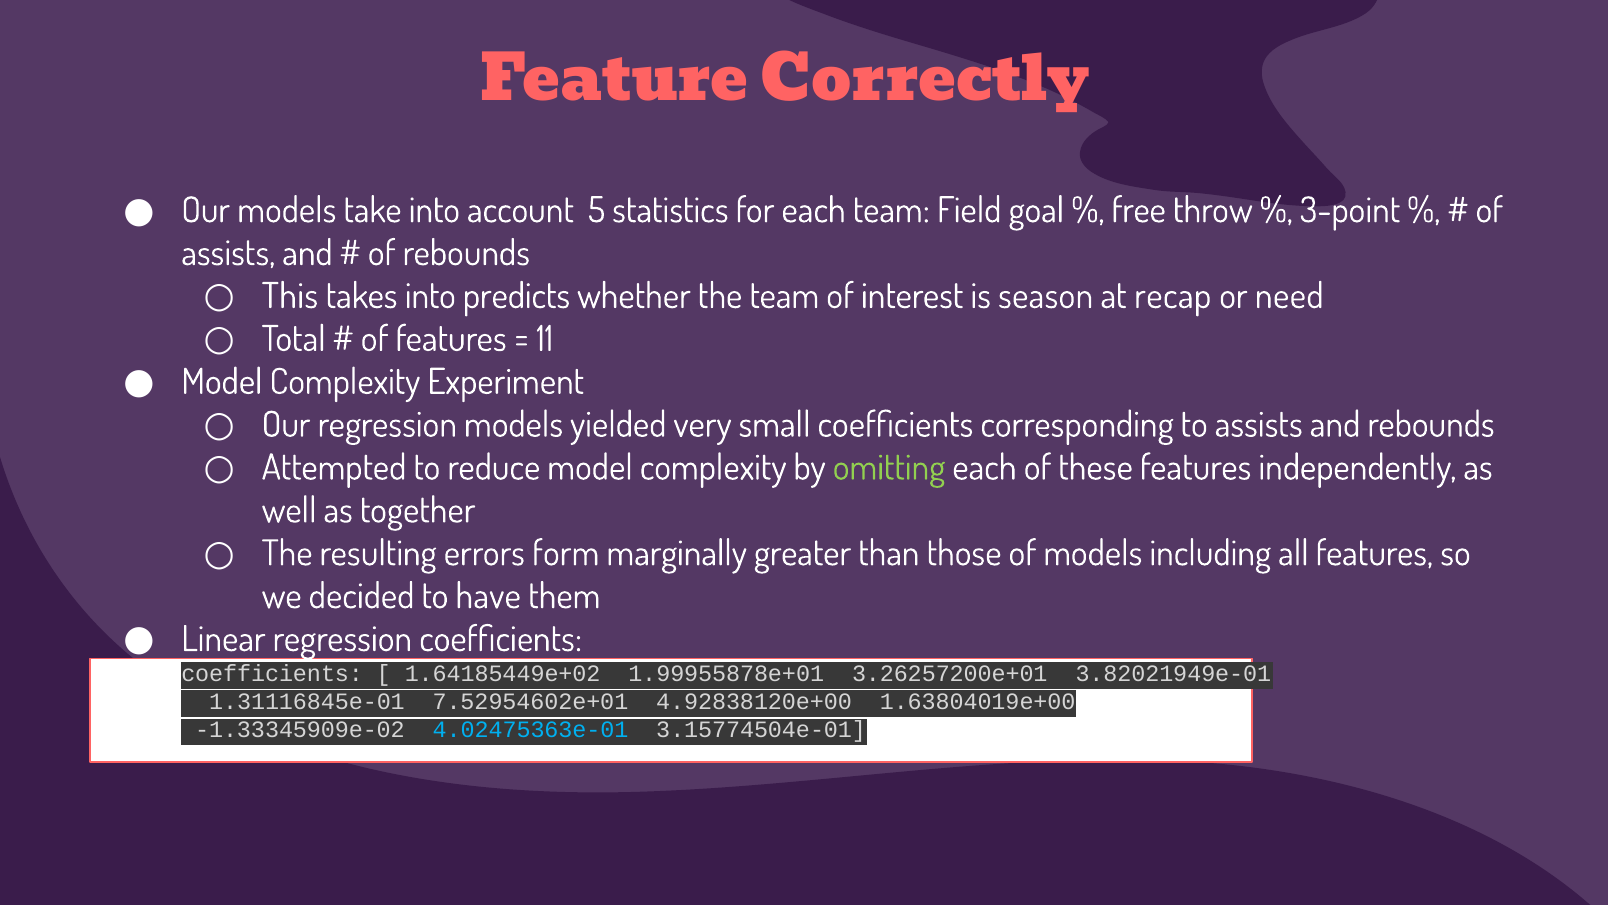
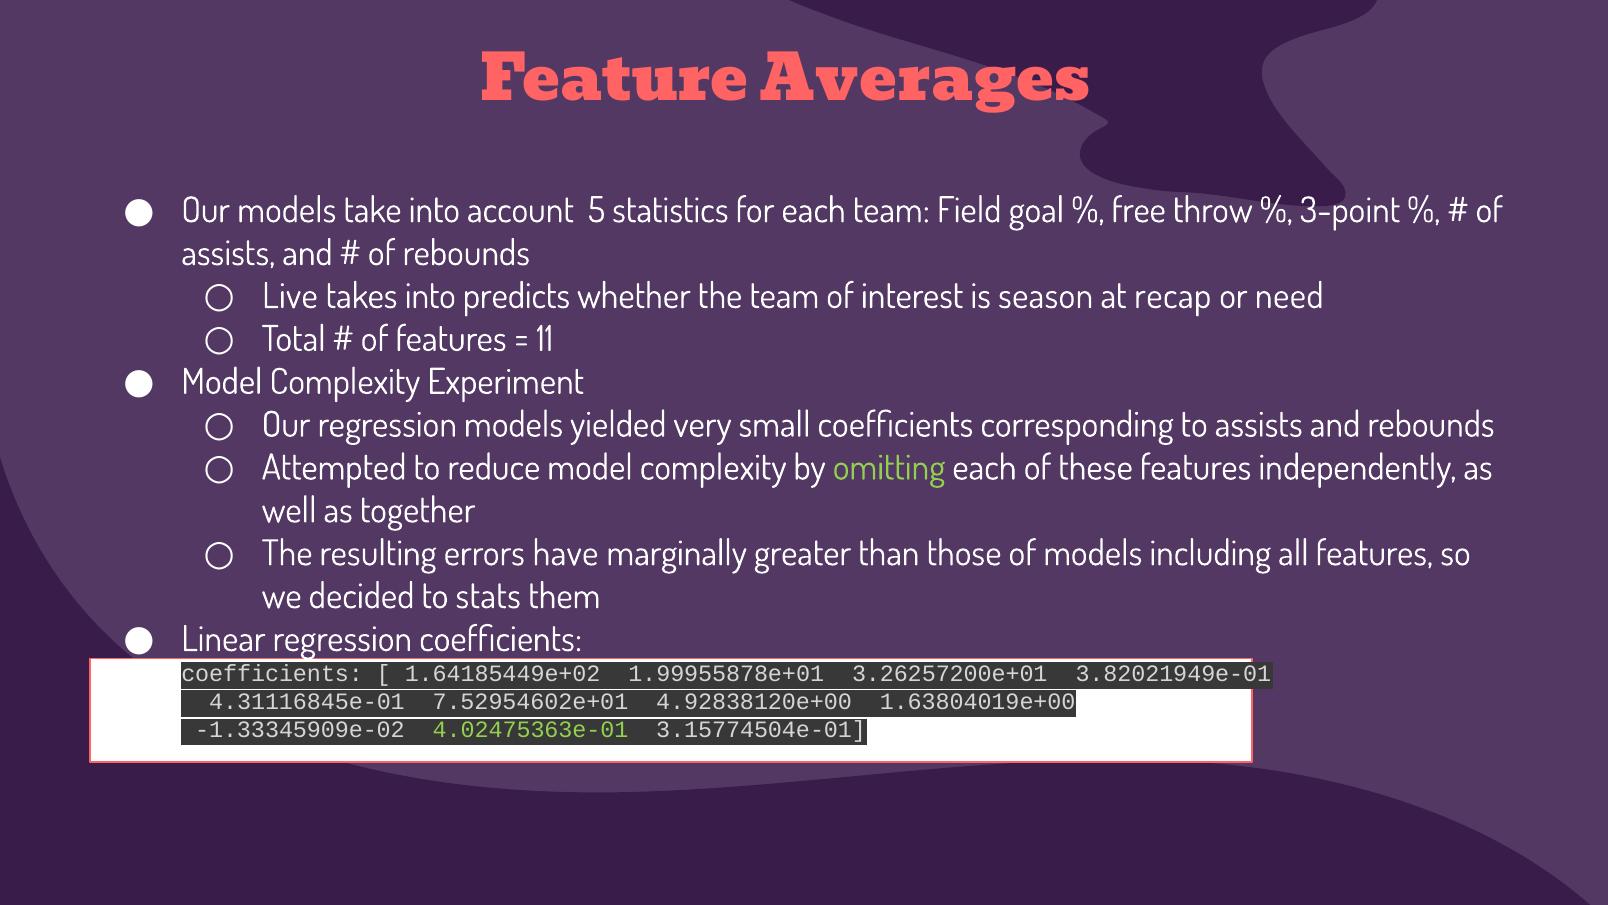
Correctly: Correctly -> Averages (926, 79)
This: This -> Live (290, 296)
form: form -> have (566, 553)
have: have -> stats (488, 596)
1.31116845e-01: 1.31116845e-01 -> 4.31116845e-01 (307, 702)
4.02475363e-01 colour: light blue -> light green (531, 730)
